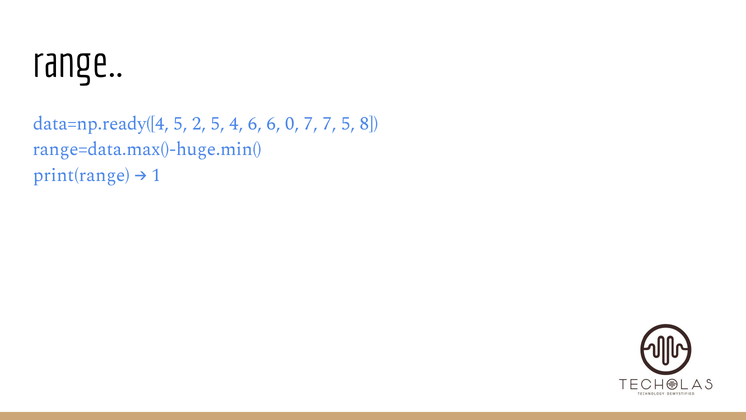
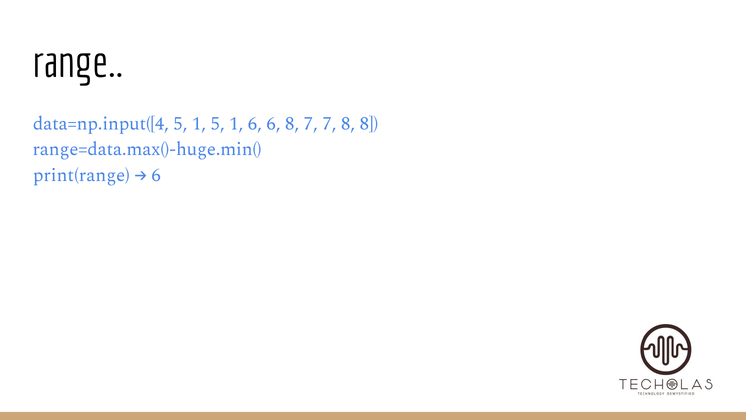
data=np.ready([4: data=np.ready([4 -> data=np.input([4 (101, 123)
2: 2 -> 1 (199, 123)
4: 4 -> 1 (236, 123)
6 0: 0 -> 8 (292, 123)
7 5: 5 -> 8 (348, 123)
1: 1 -> 6 (156, 175)
